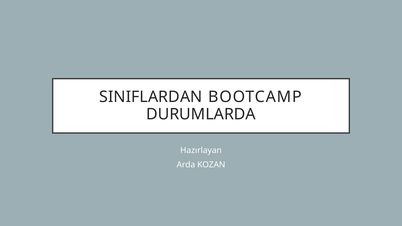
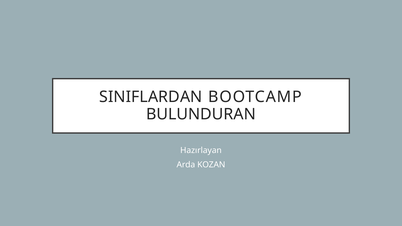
DURUMLARDA: DURUMLARDA -> BULUNDURAN (201, 114)
